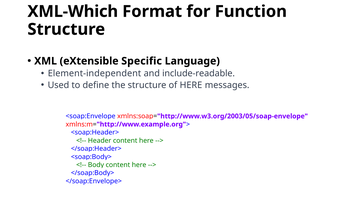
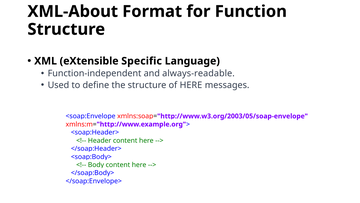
XML-Which: XML-Which -> XML-About (73, 11)
Element-independent: Element-independent -> Function-independent (95, 73)
include-readable: include-readable -> always-readable (198, 73)
